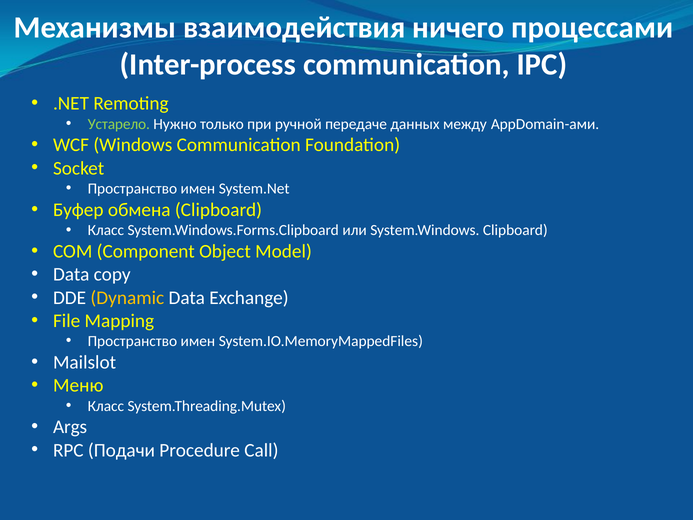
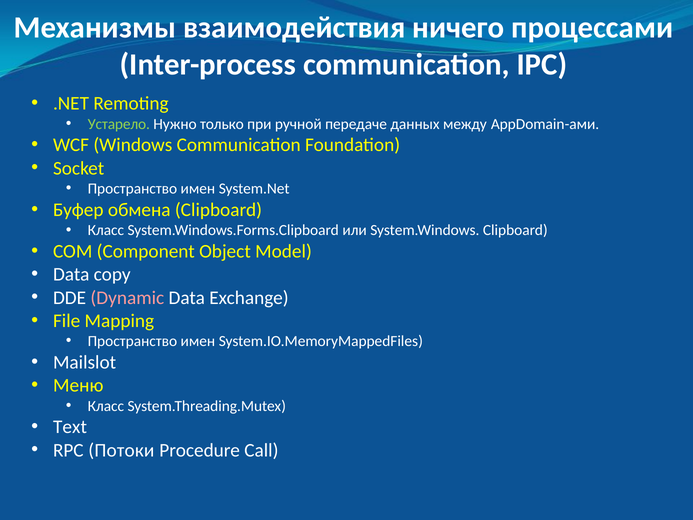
Dynamic colour: yellow -> pink (127, 297)
Args: Args -> Text (70, 427)
Подачи: Подачи -> Потоки (121, 450)
